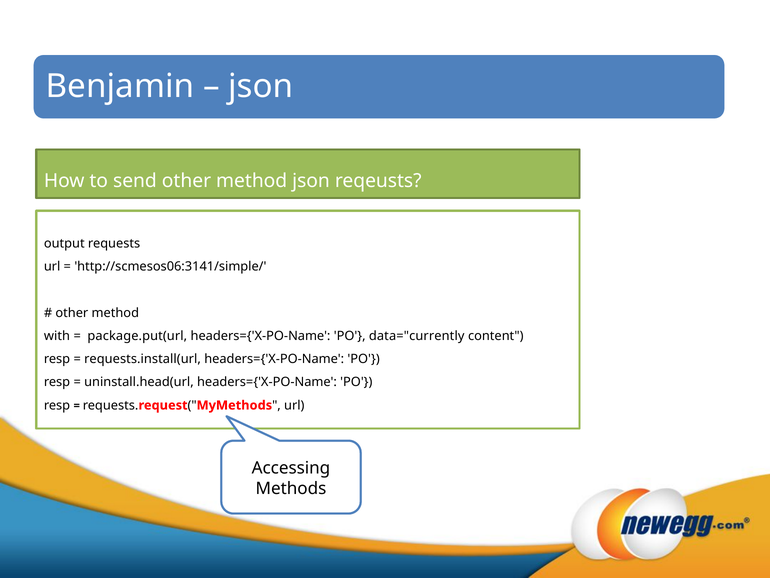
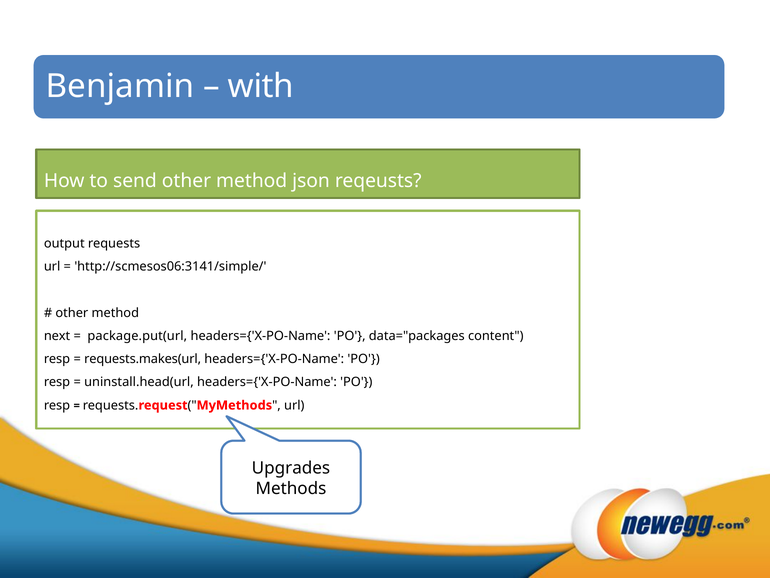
json: json -> with (261, 86)
with: with -> next (57, 336)
data="currently: data="currently -> data="packages (417, 336)
requests.install(url: requests.install(url -> requests.makes(url (143, 359)
Accessing: Accessing -> Upgrades (291, 468)
